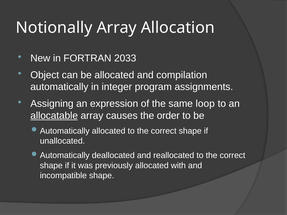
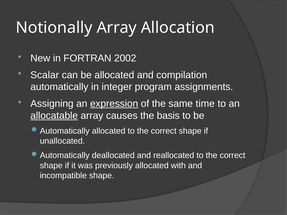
2033: 2033 -> 2002 (125, 58)
Object: Object -> Scalar (45, 75)
expression underline: none -> present (114, 104)
loop: loop -> time (205, 104)
order: order -> basis (168, 116)
